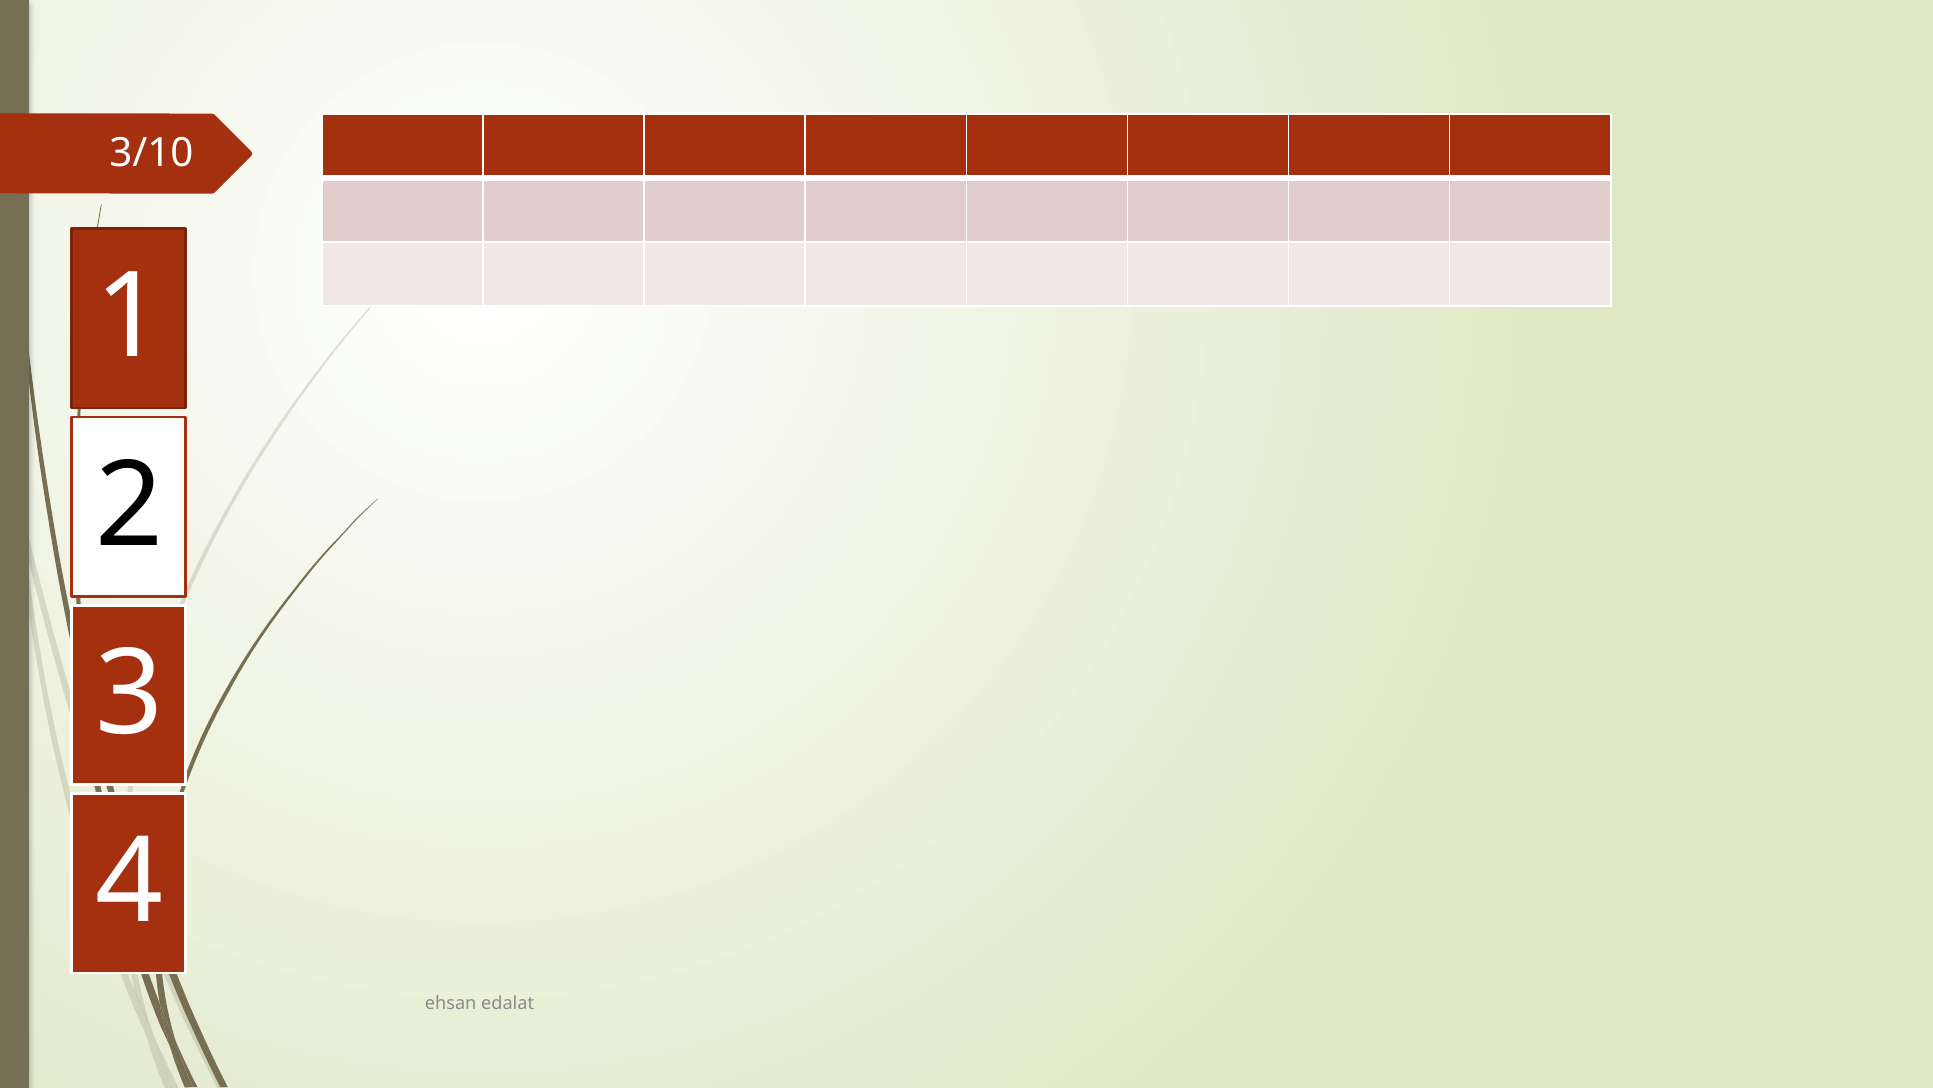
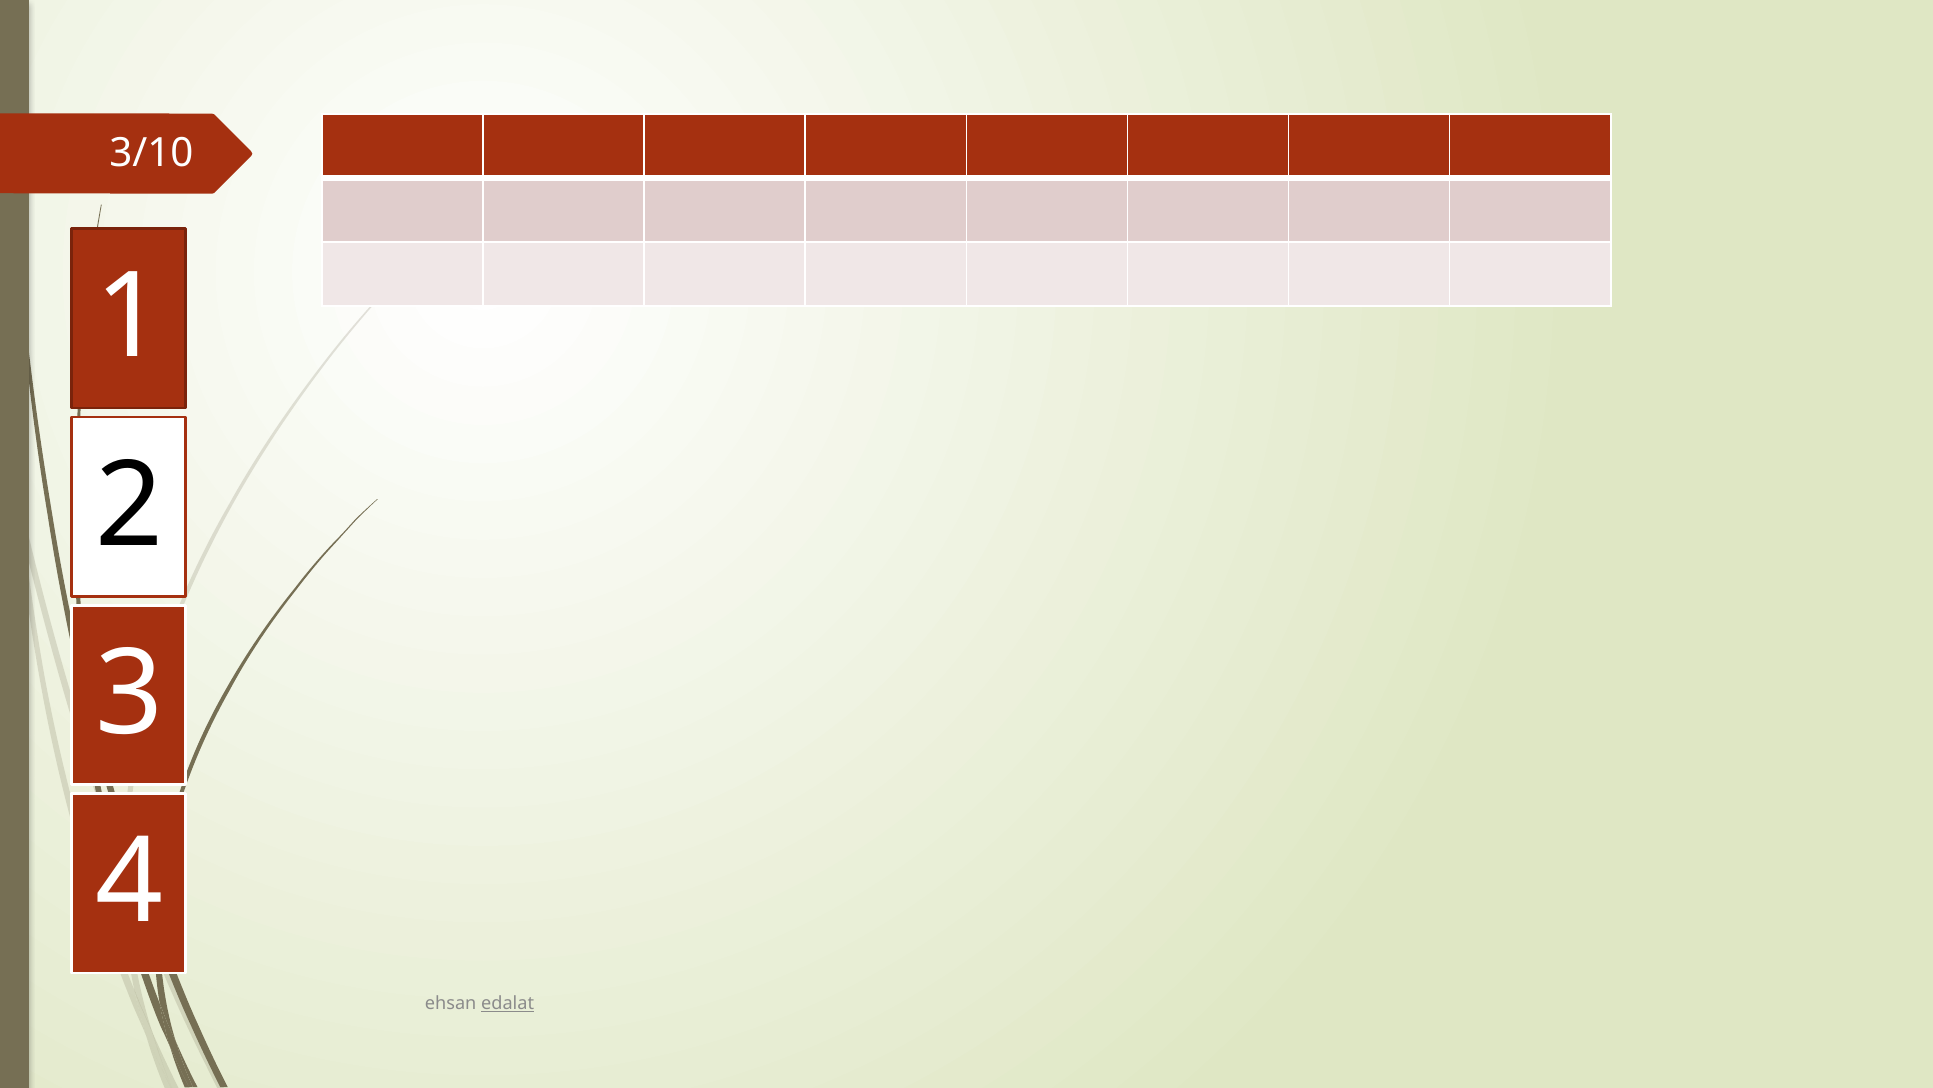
edalat underline: none -> present (508, 1003)
